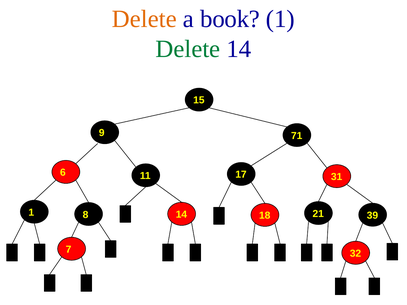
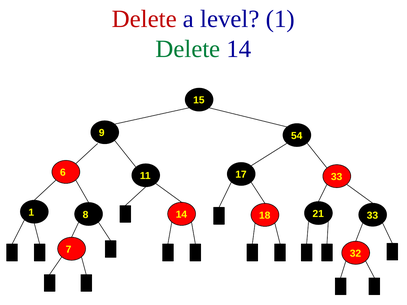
Delete colour: orange -> red (144, 19)
book: book -> level (230, 19)
71: 71 -> 54 (297, 136)
17 31: 31 -> 33 (337, 177)
21 39: 39 -> 33 (372, 216)
